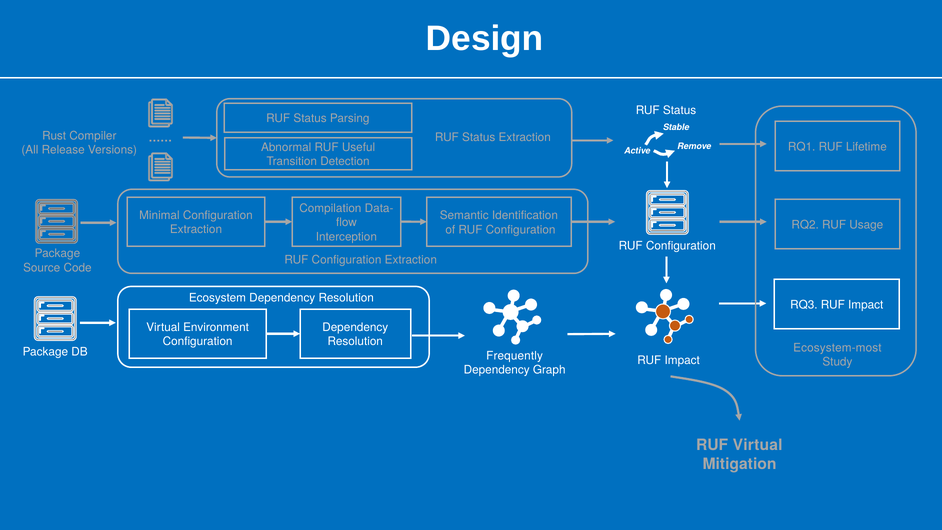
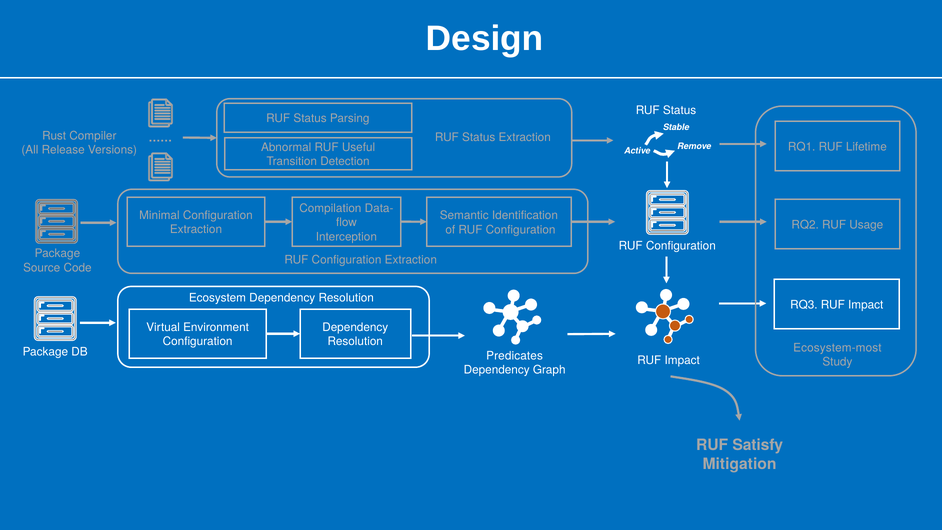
Frequently: Frequently -> Predicates (515, 356)
RUF Virtual: Virtual -> Satisfy (758, 445)
